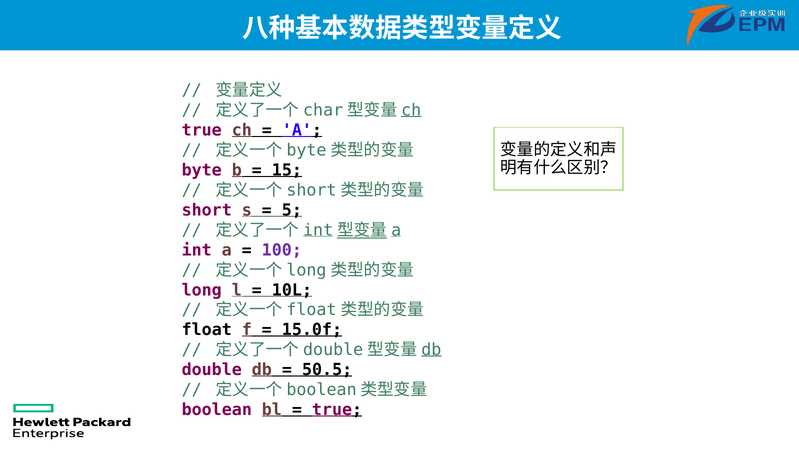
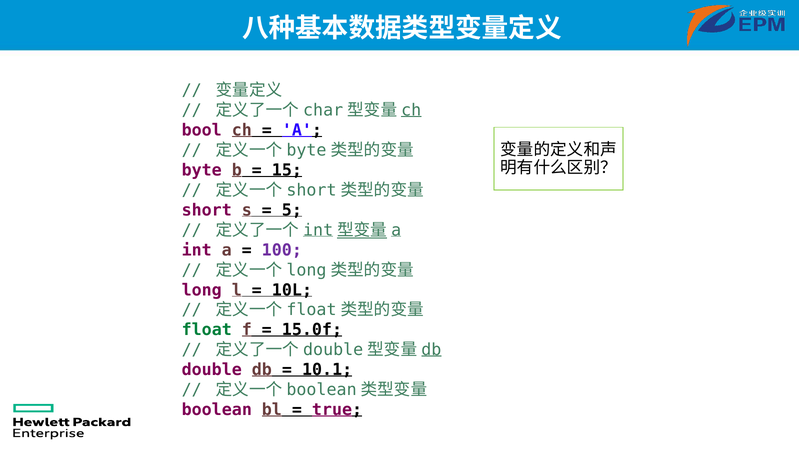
true: true -> bool (202, 130)
float colour: black -> green (207, 330)
50.5: 50.5 -> 10.1 (327, 370)
